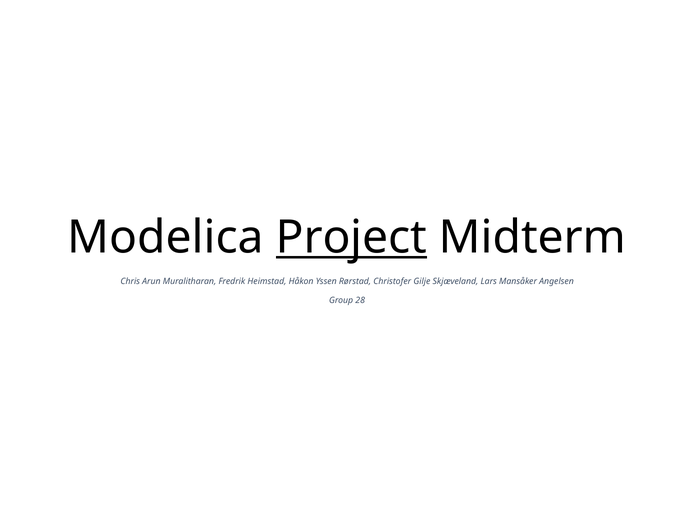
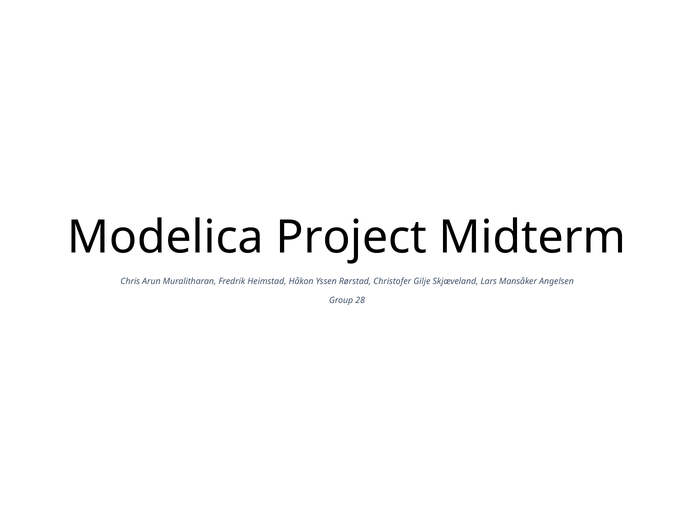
Project underline: present -> none (351, 238)
